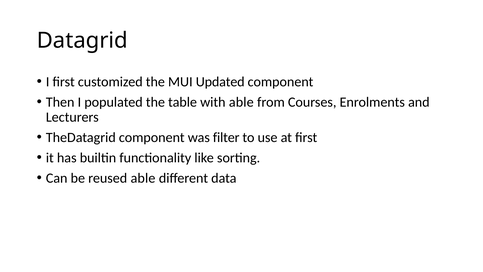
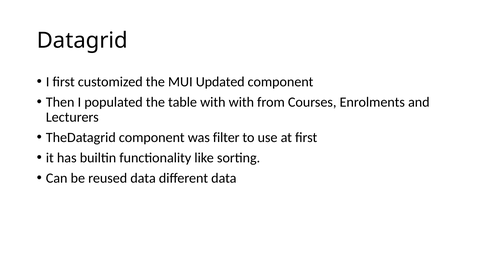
with able: able -> with (241, 102)
reused able: able -> data (143, 178)
